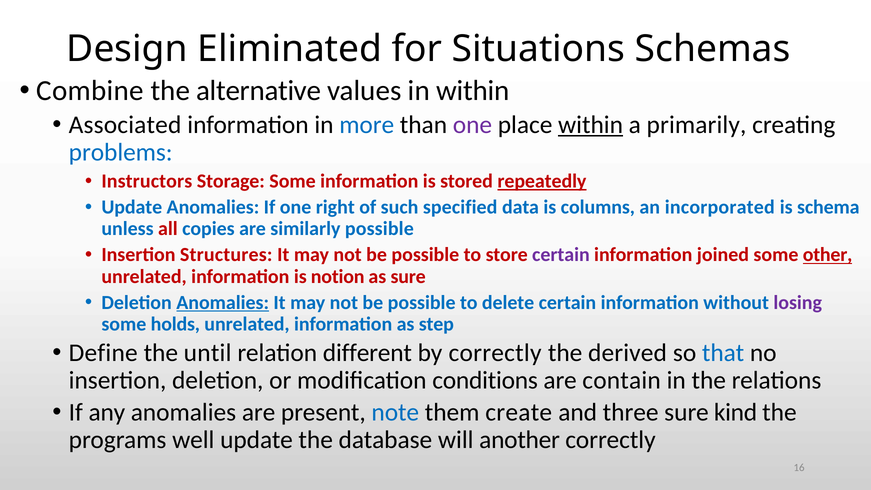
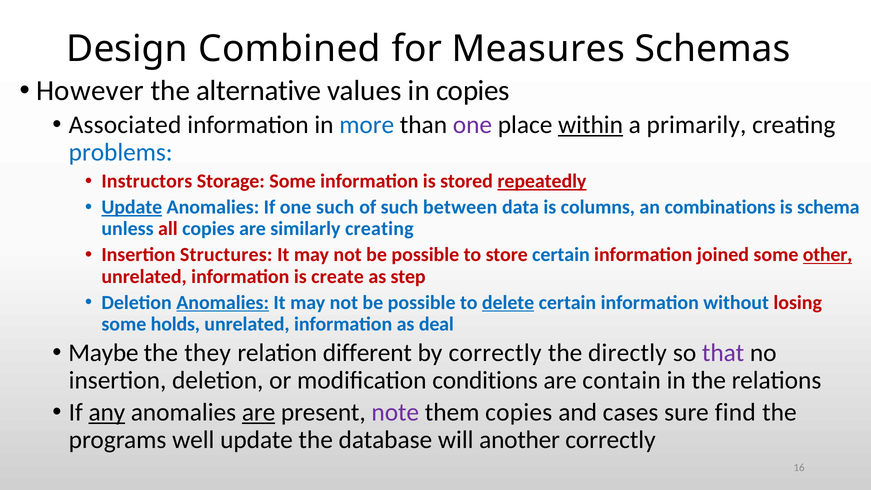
Eliminated: Eliminated -> Combined (289, 49)
Situations: Situations -> Measures (538, 49)
Combine: Combine -> However (90, 91)
in within: within -> copies (473, 91)
Update underline: none -> present (132, 207)
one right: right -> such (335, 207)
specified: specified -> between (460, 207)
incorporated: incorporated -> combinations (720, 207)
similarly possible: possible -> creating (379, 229)
certain colour: purple -> blue (561, 255)
notion: notion -> create (338, 276)
as sure: sure -> step (408, 276)
delete underline: none -> present (508, 302)
losing colour: purple -> red (798, 302)
step: step -> deal (436, 324)
Define: Define -> Maybe (103, 353)
until: until -> they (208, 353)
derived: derived -> directly (627, 353)
that colour: blue -> purple (723, 353)
any underline: none -> present (107, 412)
are underline: none -> present (259, 412)
note colour: blue -> purple (395, 412)
them create: create -> copies (519, 412)
three: three -> cases (631, 412)
kind: kind -> find (735, 412)
